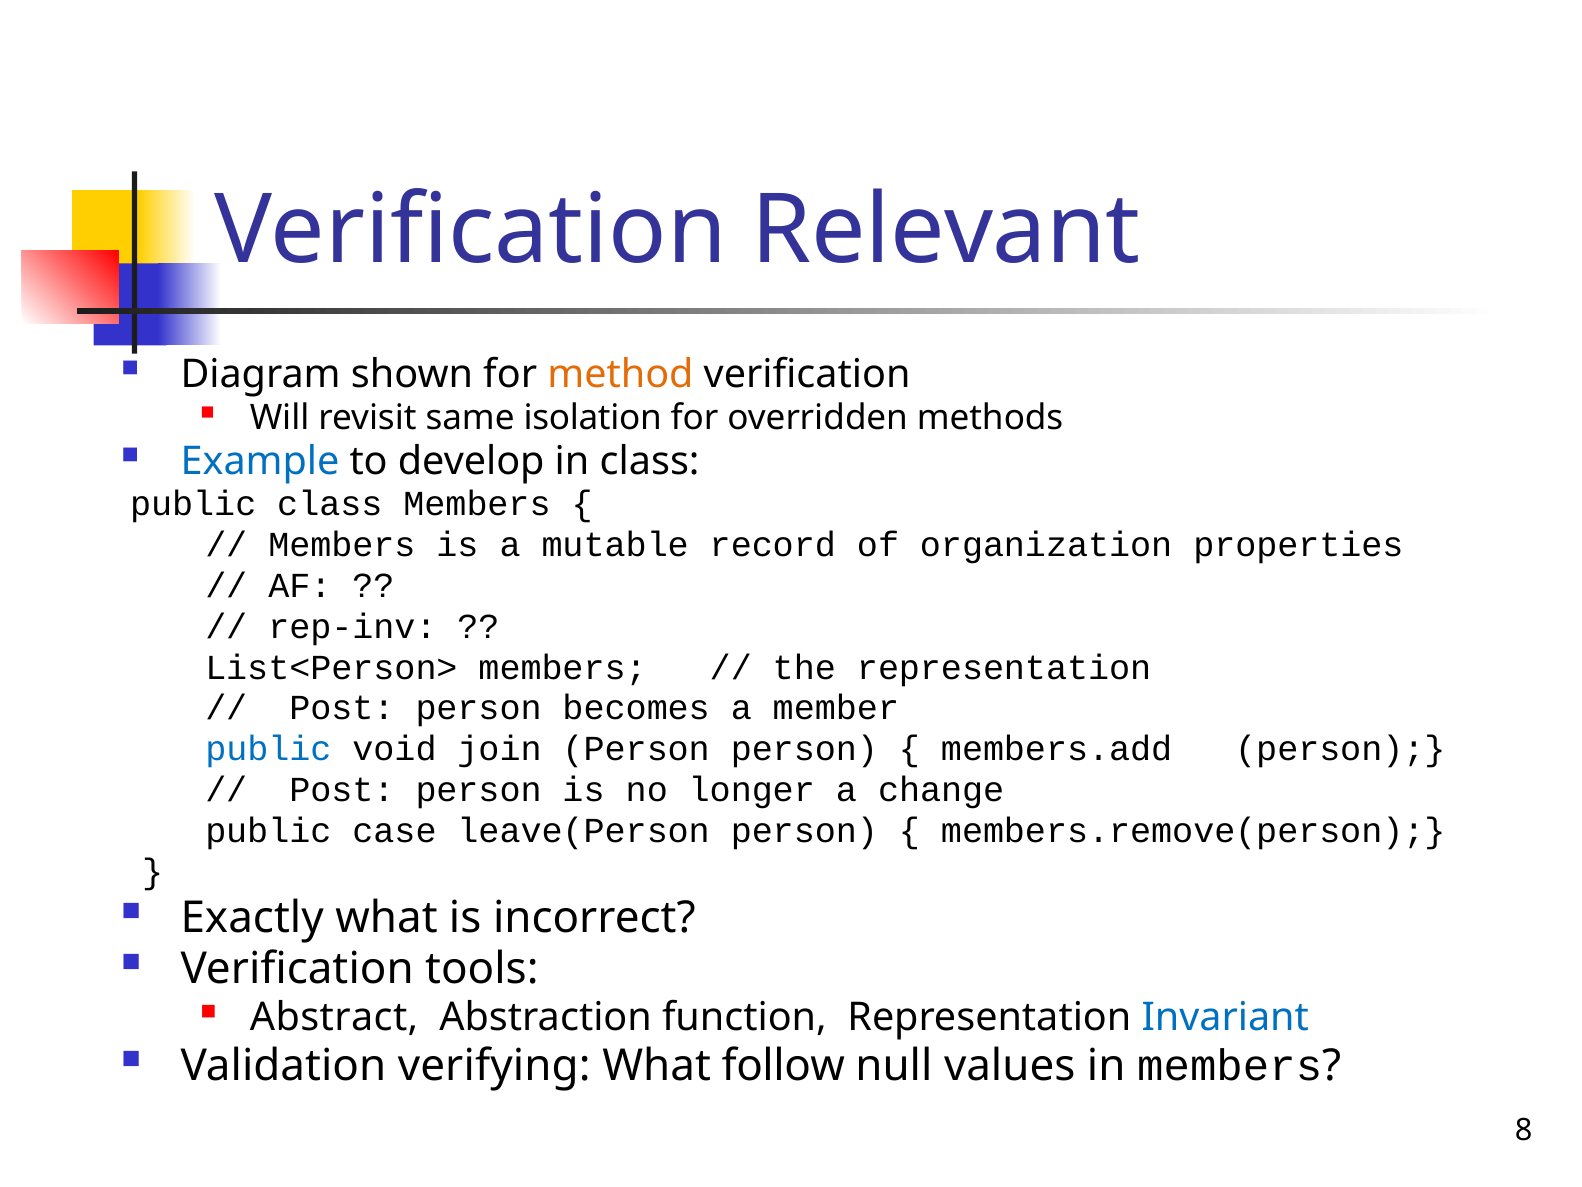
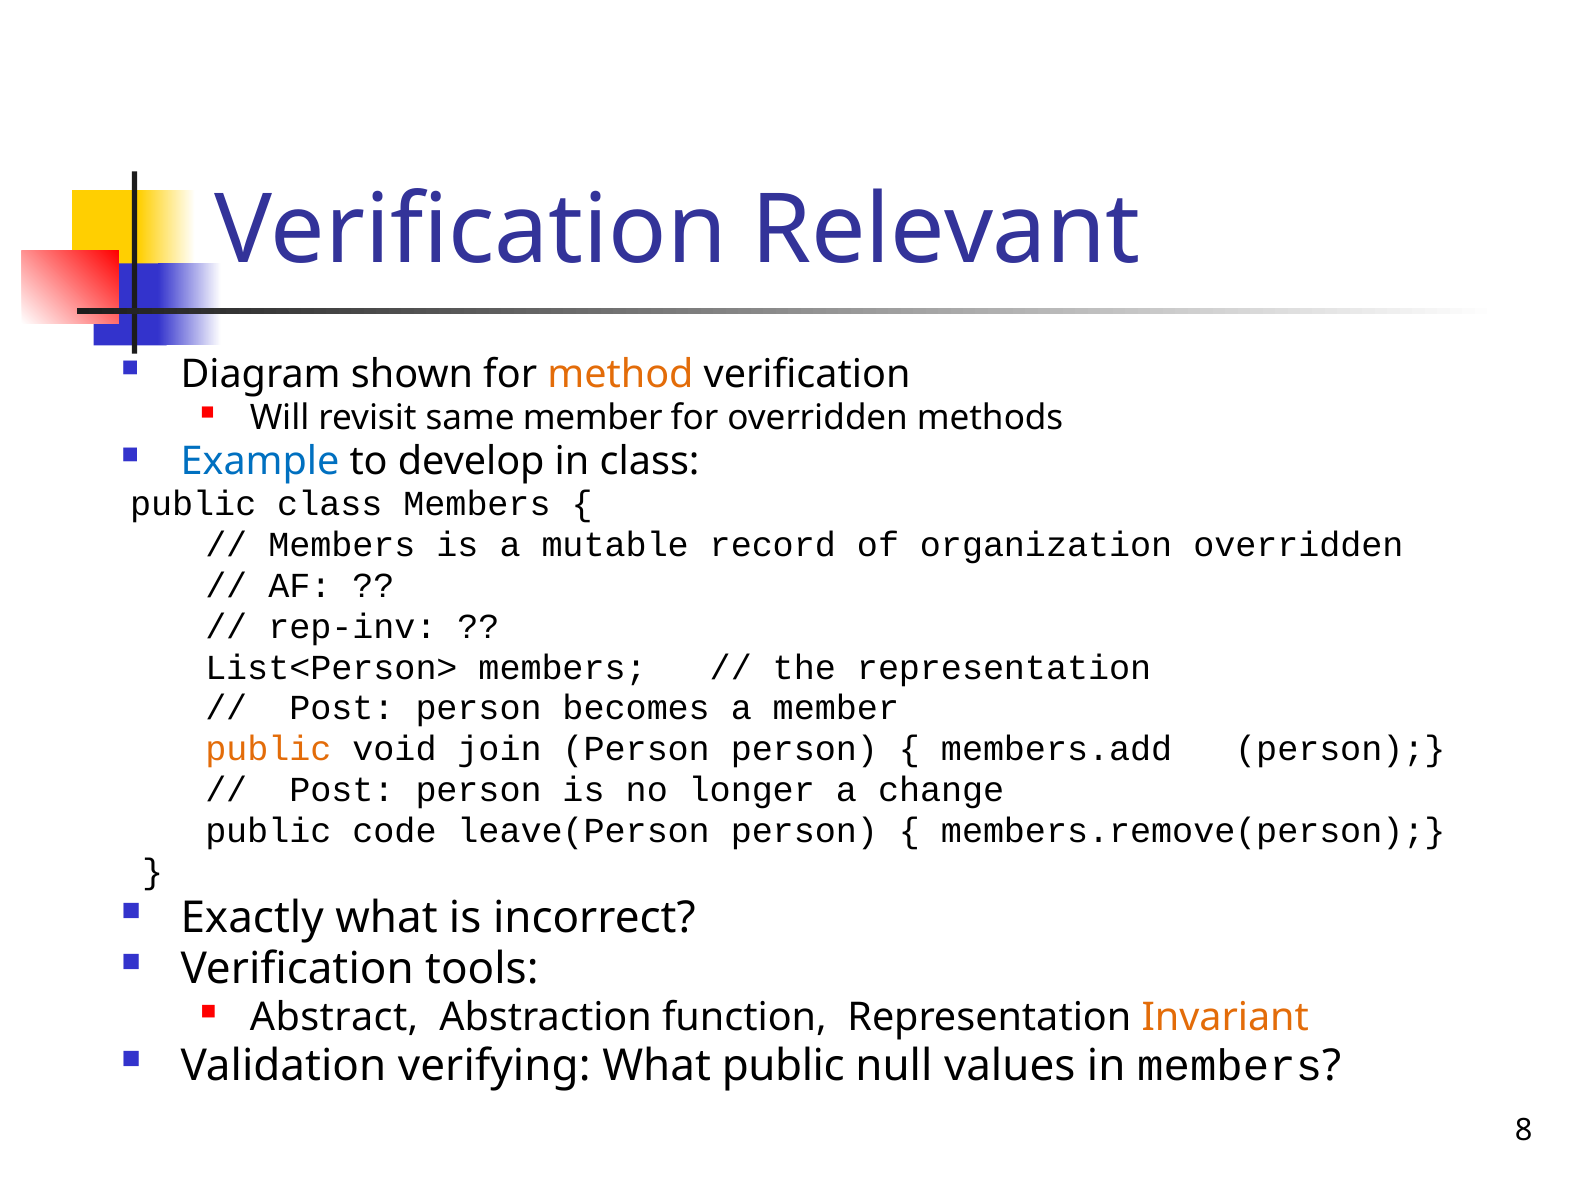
same isolation: isolation -> member (593, 417)
organization properties: properties -> overridden (1298, 545)
public colour: blue -> orange (268, 749)
case: case -> code (394, 830)
Invariant colour: blue -> orange (1225, 1017)
What follow: follow -> public (783, 1066)
